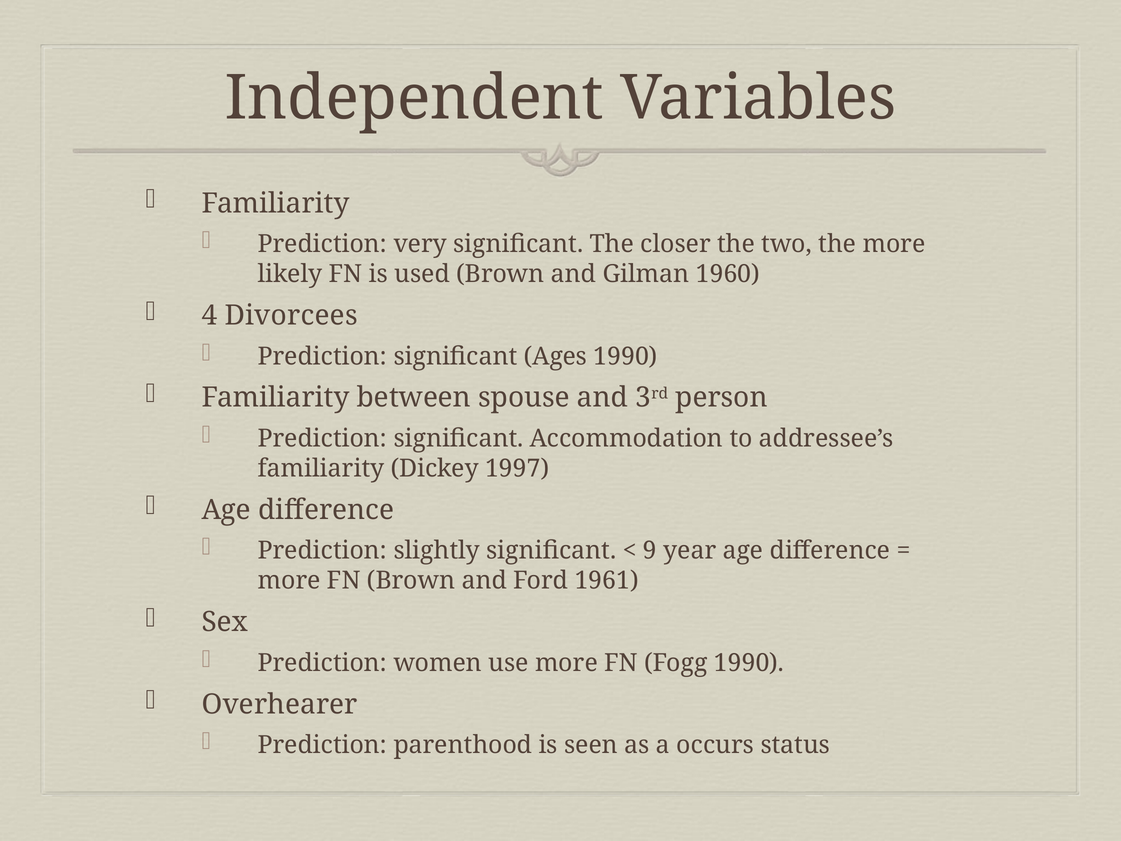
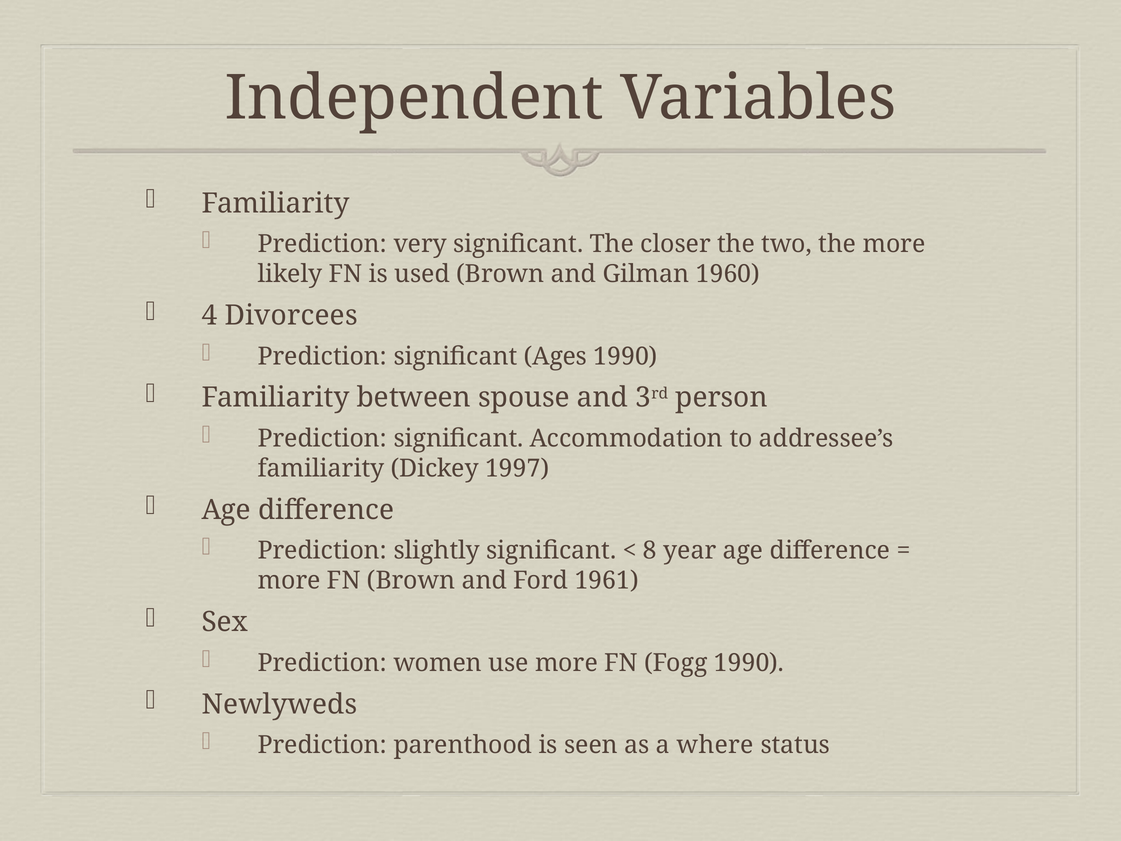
9: 9 -> 8 (650, 551)
Overhearer: Overhearer -> Newlyweds (280, 704)
occurs: occurs -> where (715, 745)
